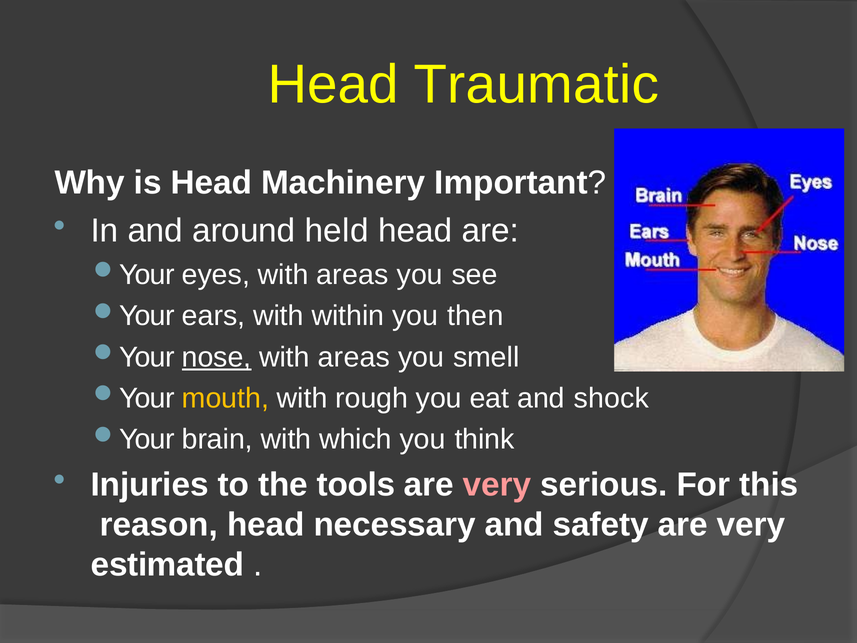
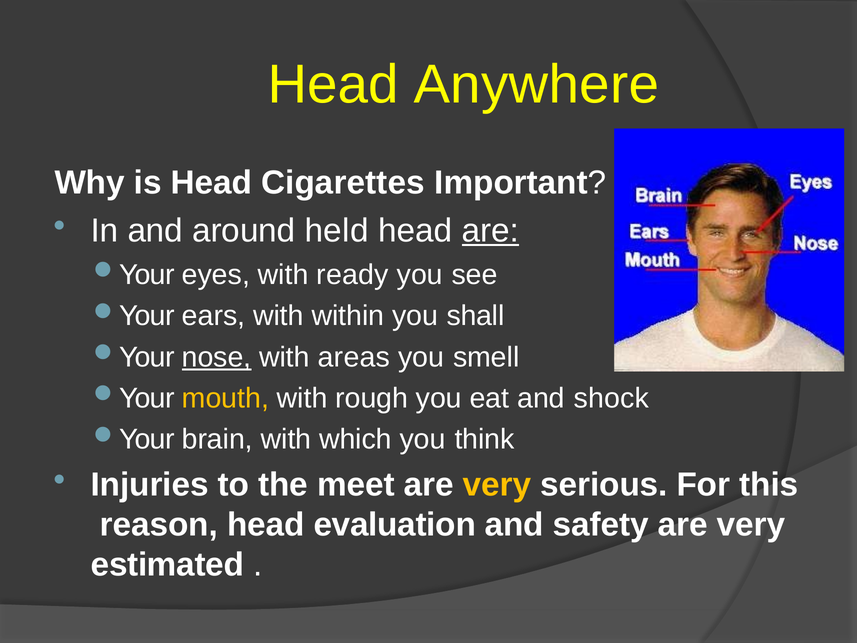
Traumatic: Traumatic -> Anywhere (536, 85)
Machinery: Machinery -> Cigarettes (343, 183)
are underline: none -> present (491, 231)
eyes with areas: areas -> ready (353, 275)
then: then -> shall (476, 316)
tools: tools -> meet (356, 485)
very colour: pink -> yellow (497, 485)
necessary: necessary -> evaluation (395, 525)
